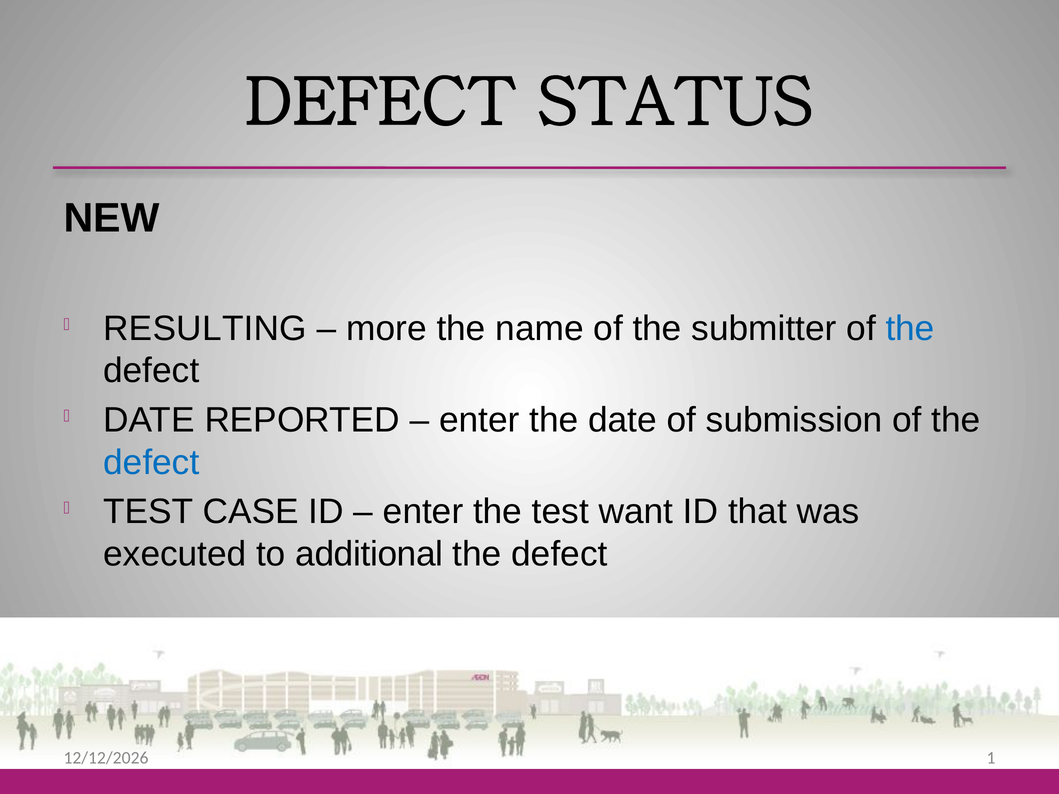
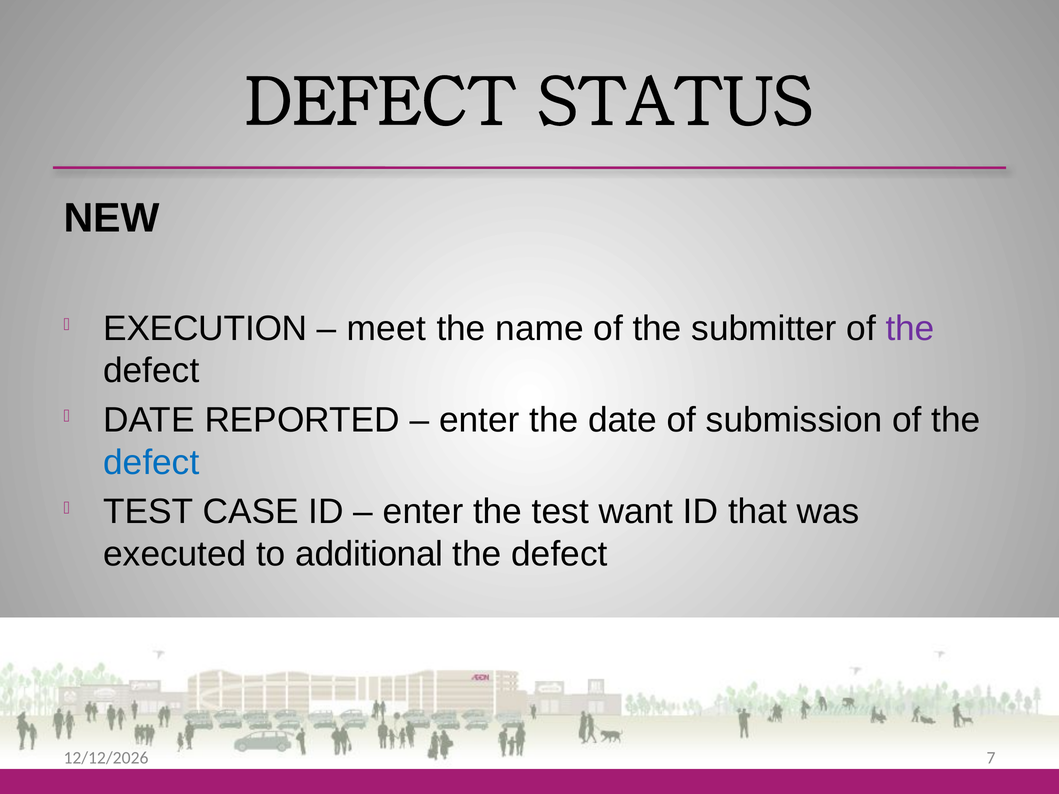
RESULTING: RESULTING -> EXECUTION (205, 328)
more: more -> meet (386, 328)
the colour: blue -> purple (910, 328)
1: 1 -> 7 (991, 758)
